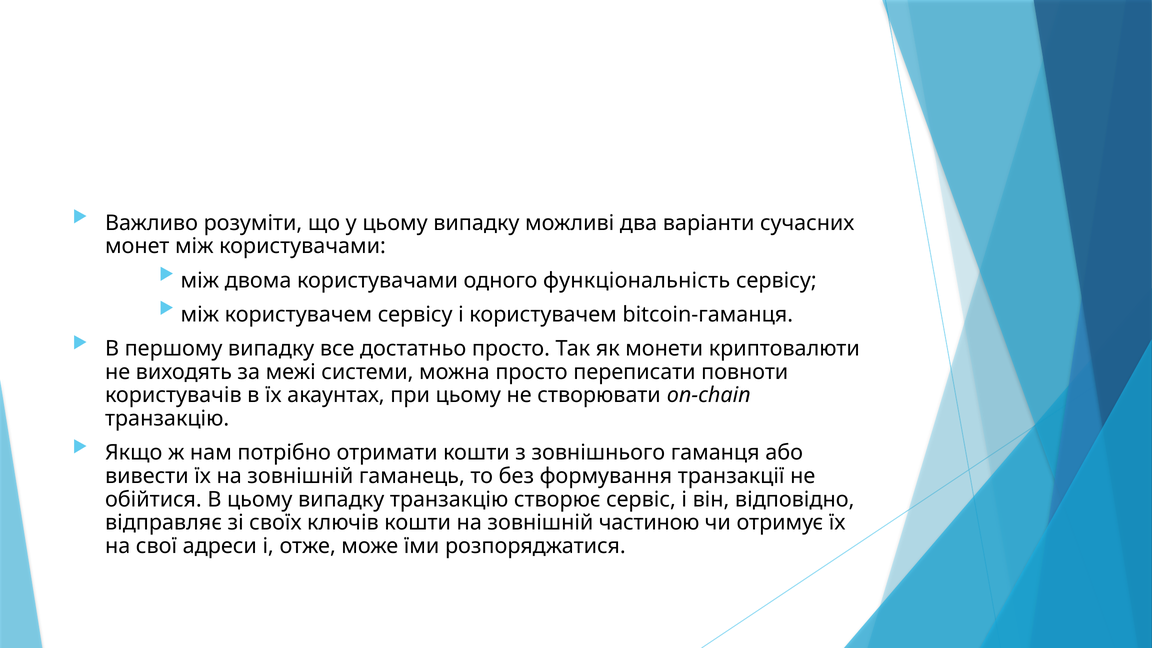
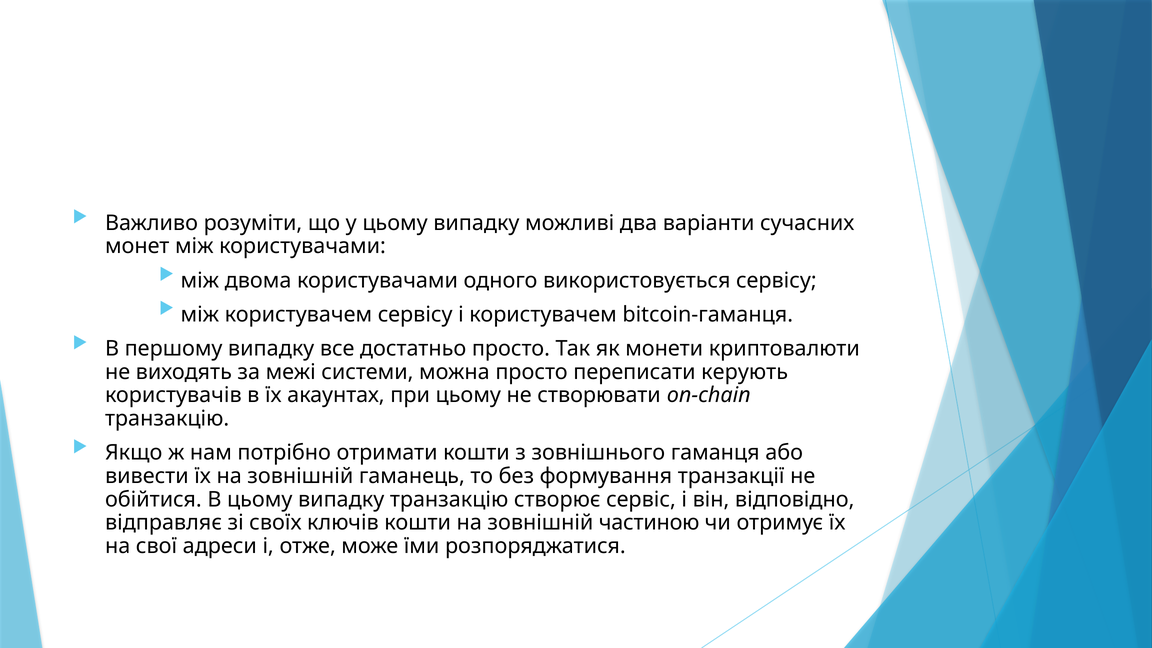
функціональність: функціональність -> використовується (637, 280)
повноти: повноти -> керують (745, 372)
